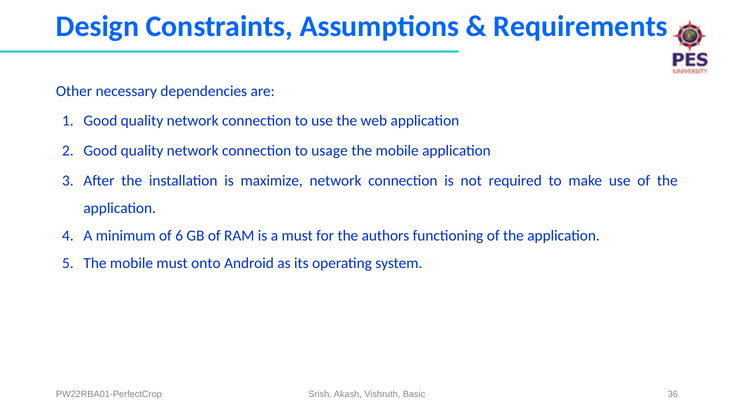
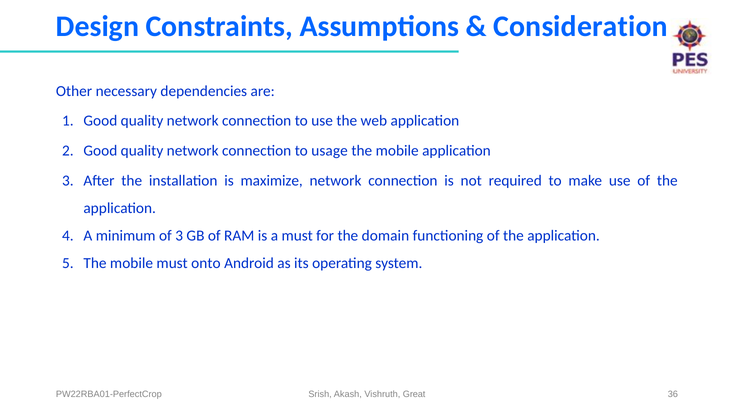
Requirements: Requirements -> Consideration (581, 26)
of 6: 6 -> 3 (179, 236)
authors: authors -> domain (385, 236)
Basic: Basic -> Great (414, 394)
